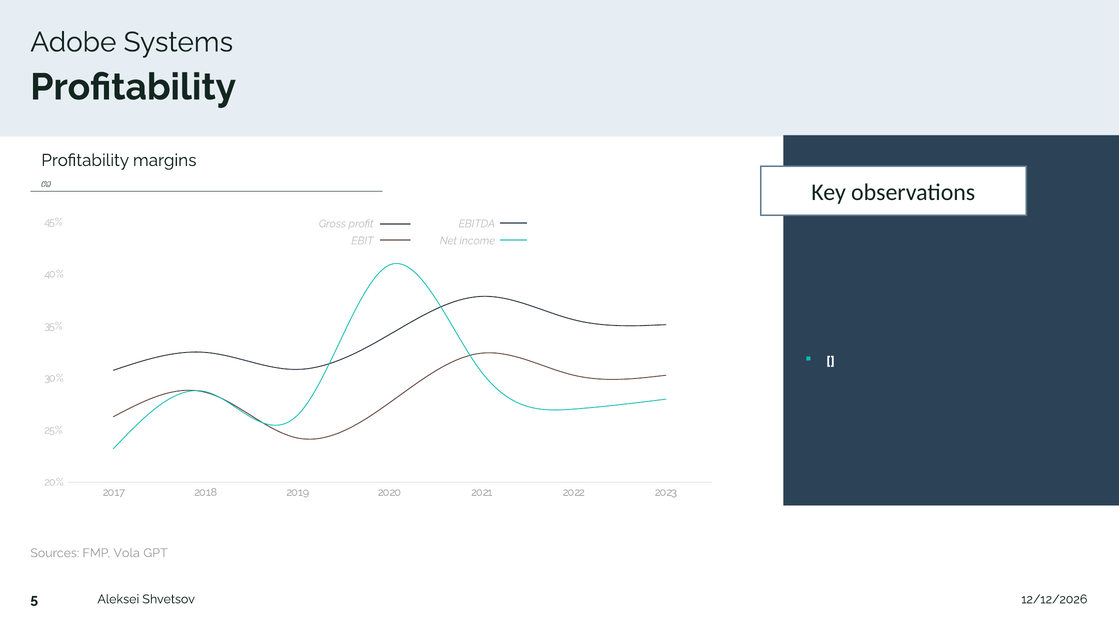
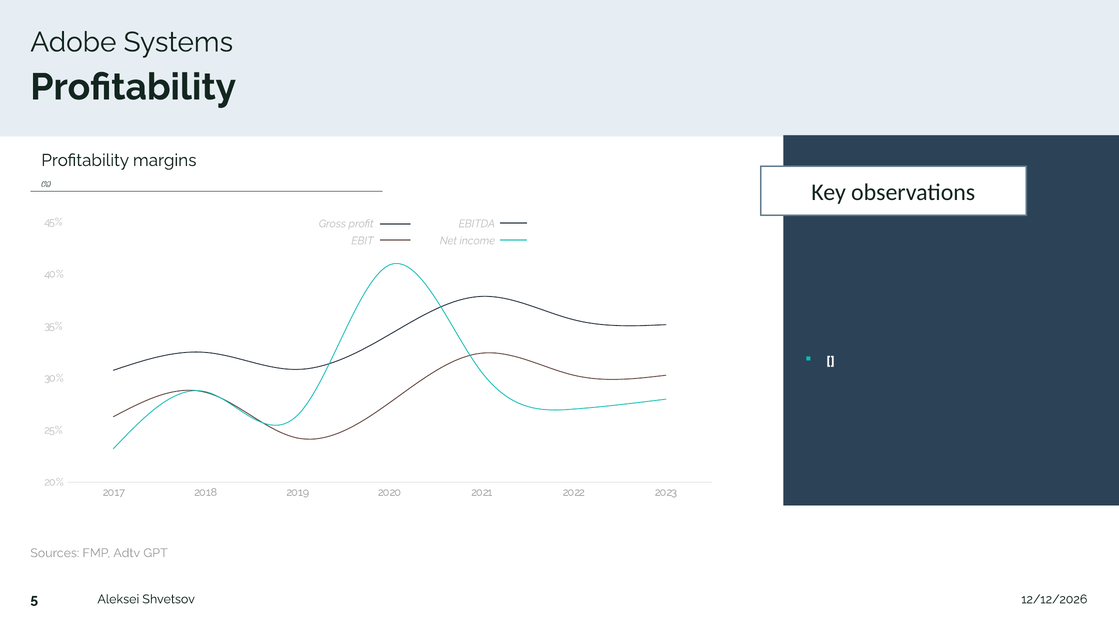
Vola: Vola -> Adtv (127, 553)
